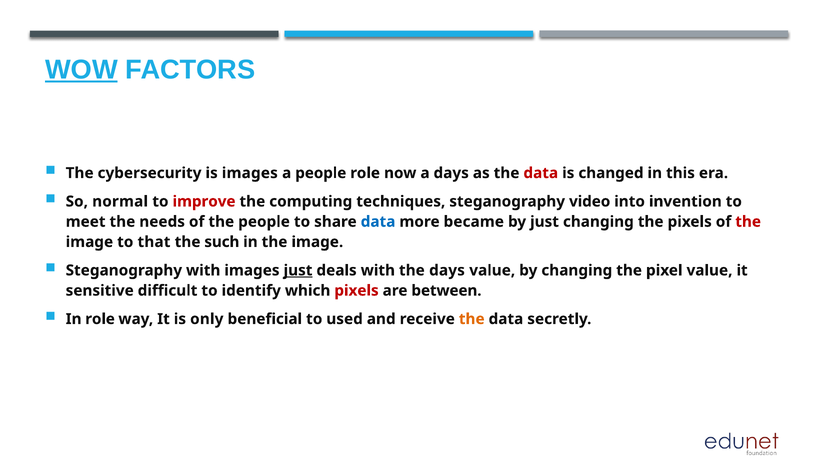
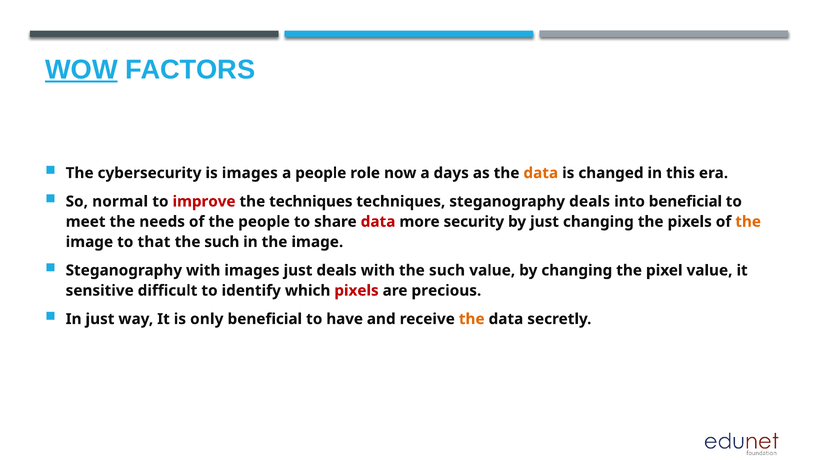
data colour: red -> orange (541, 173)
the computing: computing -> techniques (311, 202)
steganography video: video -> deals (590, 202)
into invention: invention -> beneficial (685, 202)
data colour: blue -> red (378, 222)
became: became -> security (474, 222)
the colour: red -> orange (748, 222)
just underline: present -> none (298, 270)
with the days: days -> such (447, 270)
between: between -> precious (446, 291)
In role: role -> just (100, 319)
used: used -> have (345, 319)
